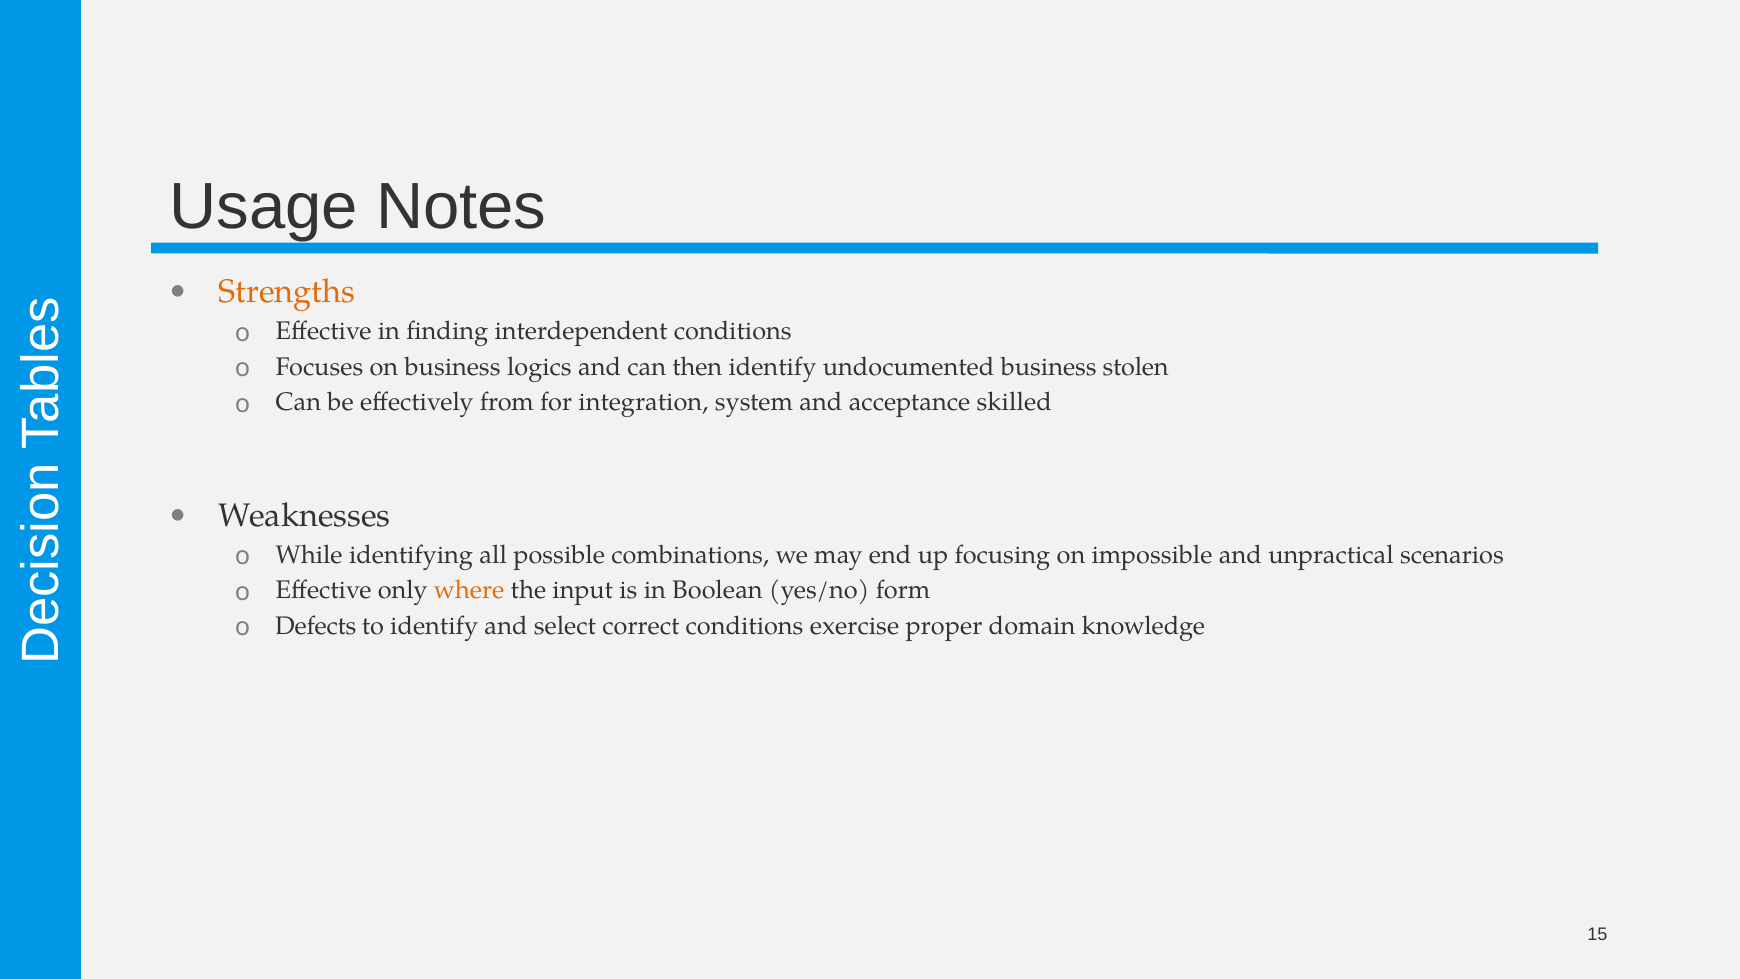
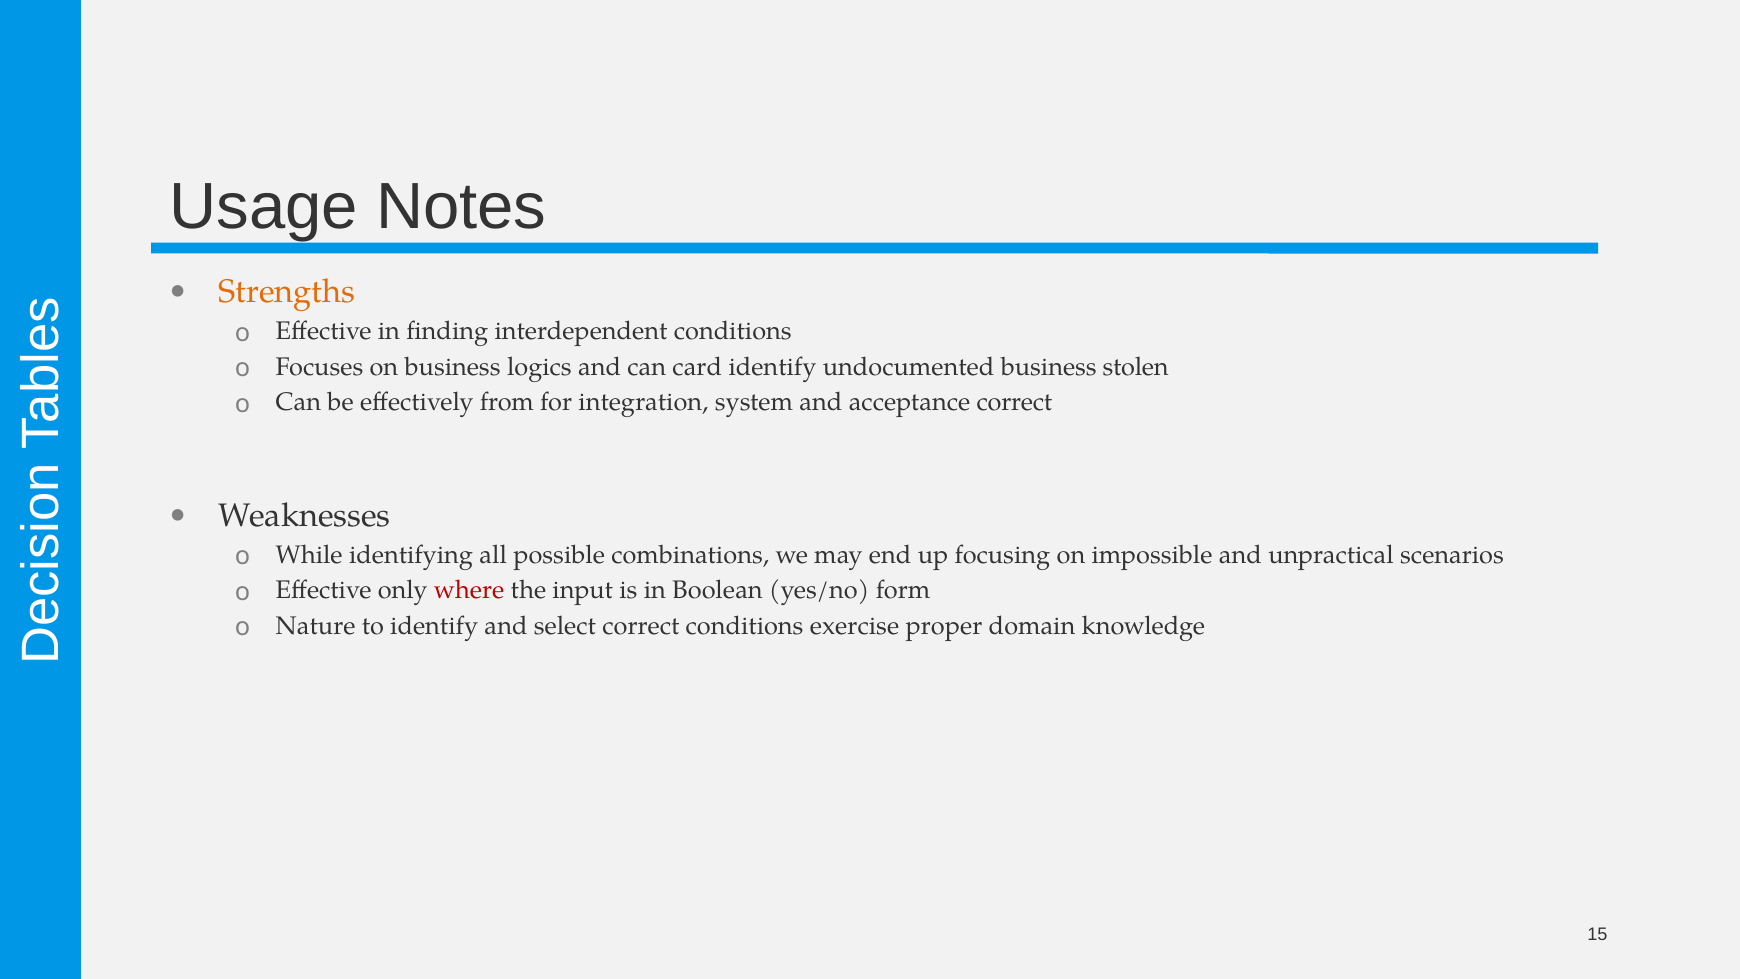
then: then -> card (697, 367)
acceptance skilled: skilled -> correct (1014, 402)
where colour: orange -> red (469, 590)
Defects: Defects -> Nature (316, 626)
